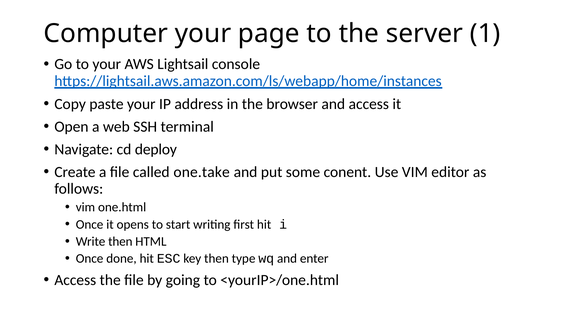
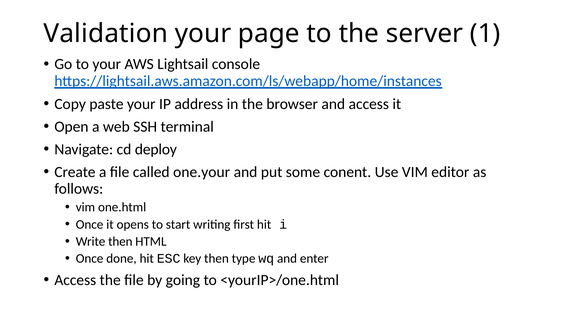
Computer: Computer -> Validation (106, 34)
one.take: one.take -> one.your (202, 172)
